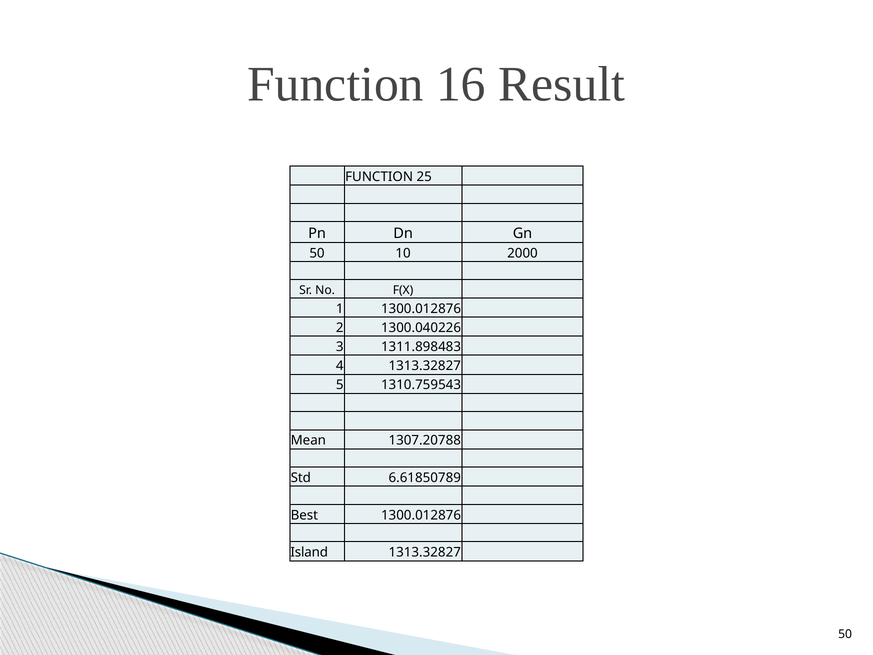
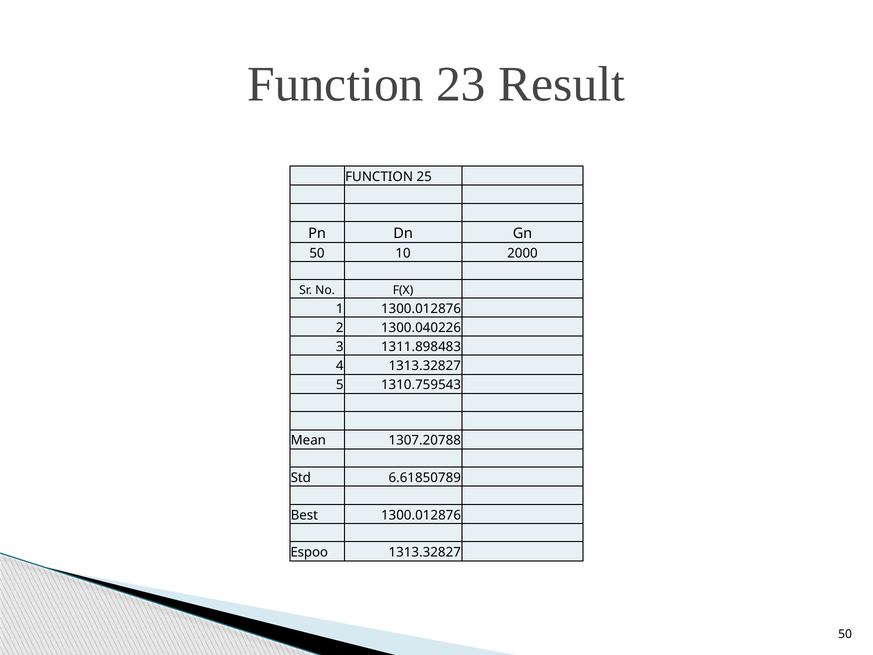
16: 16 -> 23 (461, 84)
Island: Island -> Espoo (309, 552)
